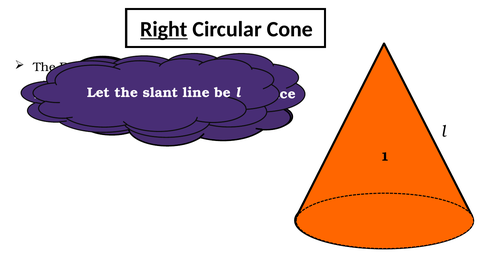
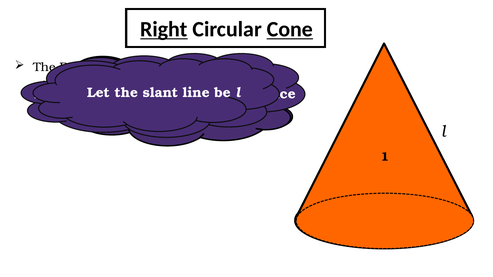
Cone underline: none -> present (290, 29)
